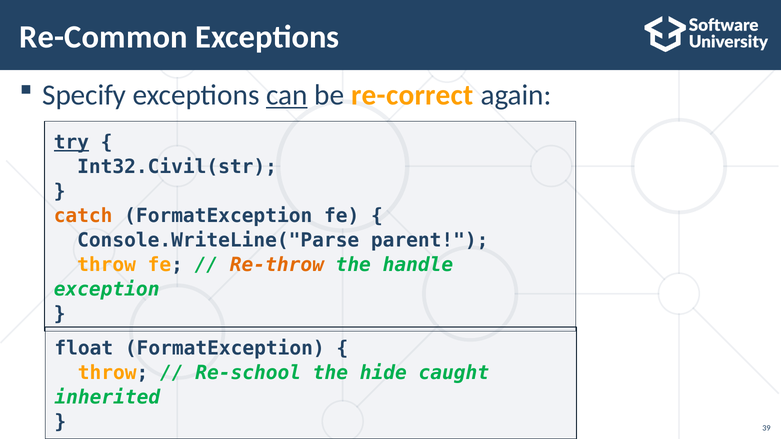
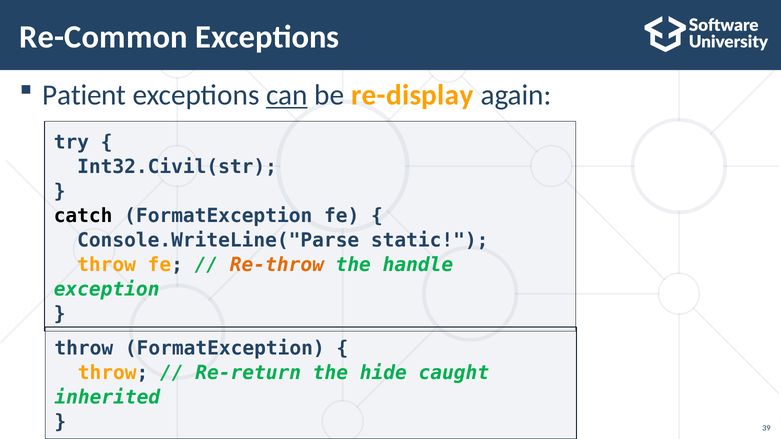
Specify: Specify -> Patient (84, 95)
re-correct: re-correct -> re-display (412, 95)
try underline: present -> none (71, 142)
catch colour: orange -> black (83, 216)
parent: parent -> static (430, 241)
float: float -> throw (84, 348)
Re-school: Re-school -> Re-return (248, 373)
